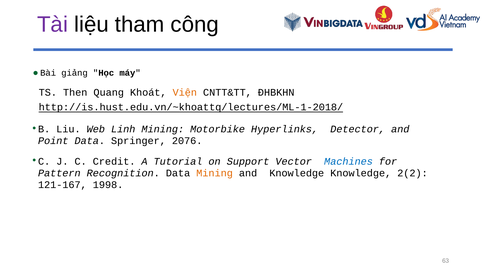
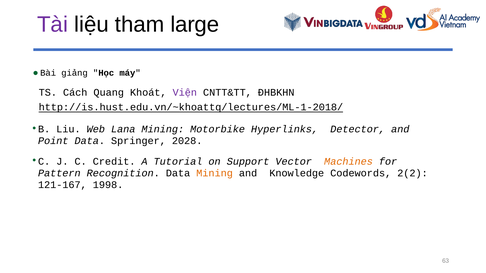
công: công -> large (195, 25)
Then: Then -> Cách (75, 93)
Viện colour: orange -> purple (185, 93)
Linh: Linh -> Lana (123, 129)
2076: 2076 -> 2028 (187, 141)
Machines colour: blue -> orange (349, 162)
Knowledge Knowledge: Knowledge -> Codewords (361, 173)
